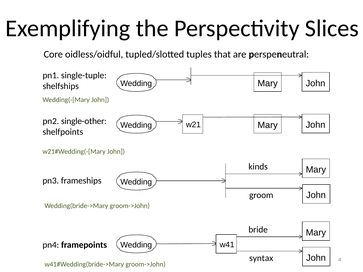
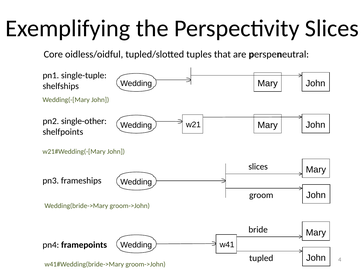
kinds: kinds -> slices (258, 167)
syntax: syntax -> tupled (261, 258)
